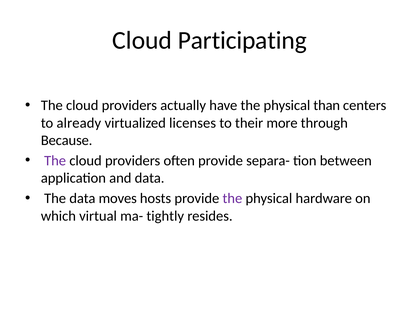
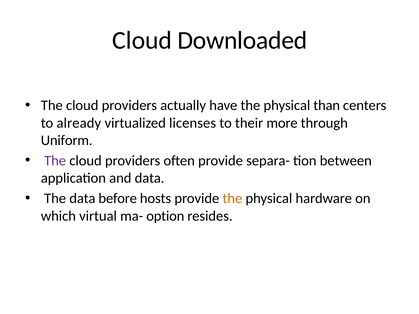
Participating: Participating -> Downloaded (242, 41)
Because: Because -> Uniform (67, 140)
moves: moves -> before (118, 199)
the colour: purple -> orange (232, 199)
tightly: tightly -> option (165, 216)
